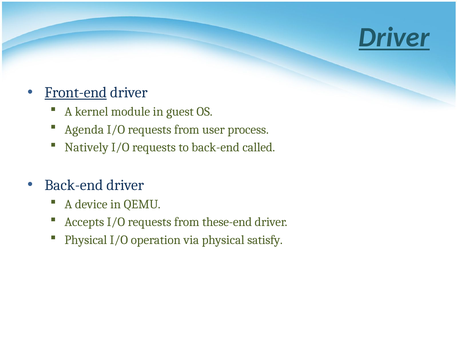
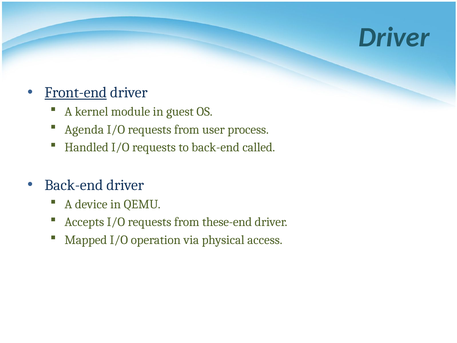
Driver underline: present -> none (394, 37)
Natively: Natively -> Handled (87, 147)
Physical: Physical -> Mapped (86, 240)
satisfy: satisfy -> access (265, 240)
